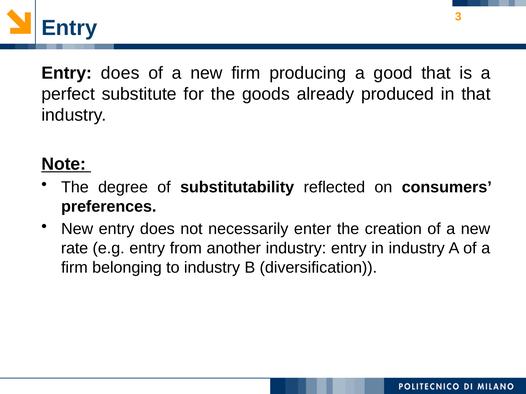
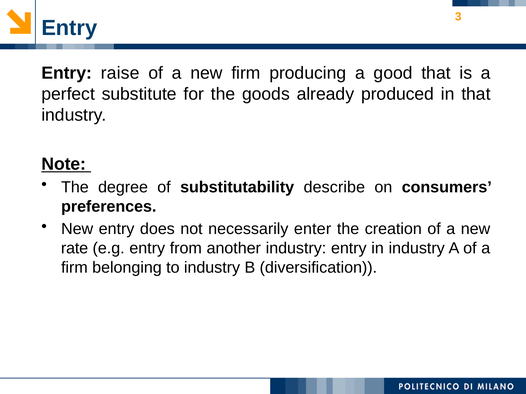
does: does -> raise (120, 73)
reflected: reflected -> describe (334, 188)
